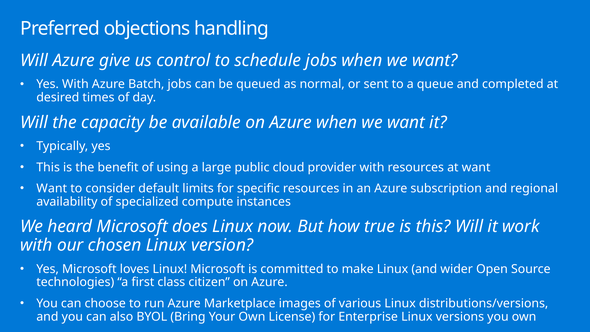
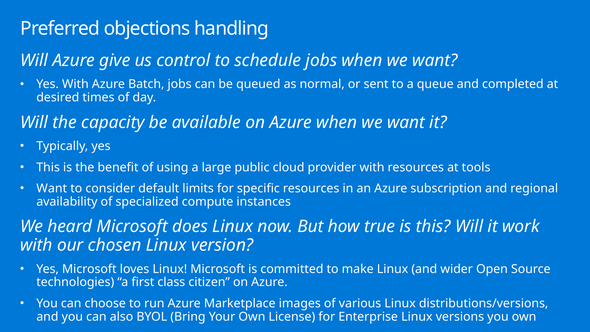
at want: want -> tools (476, 167)
